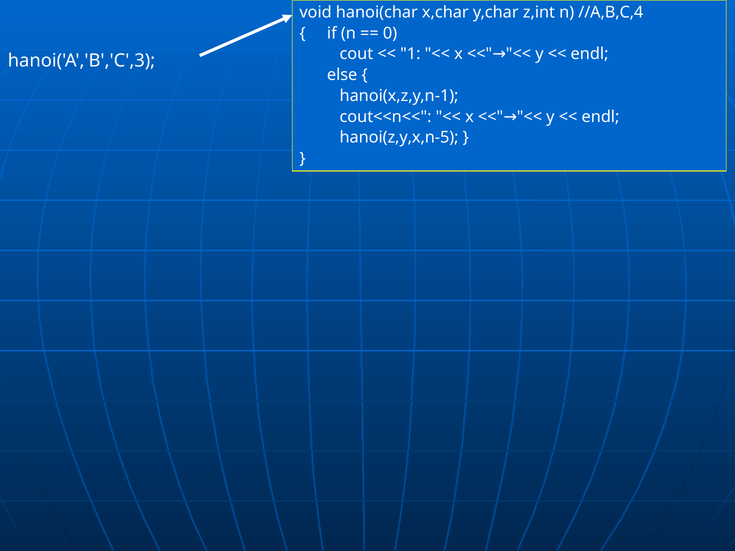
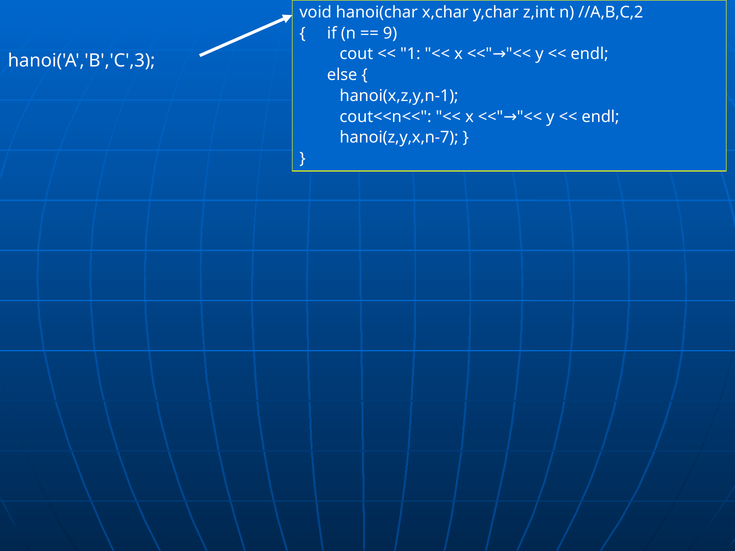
//A,B,C,4: //A,B,C,4 -> //A,B,C,2 (611, 12)
0: 0 -> 9 (390, 33)
hanoi(z,y,x,n-5: hanoi(z,y,x,n-5 -> hanoi(z,y,x,n-7 (399, 138)
